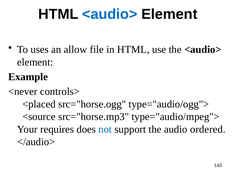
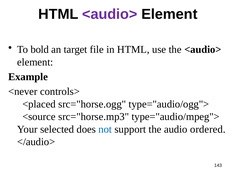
<audio> colour: blue -> purple (110, 14)
uses: uses -> bold (40, 50)
allow: allow -> target (76, 50)
requires: requires -> selected (57, 129)
